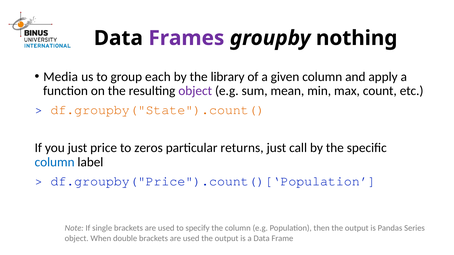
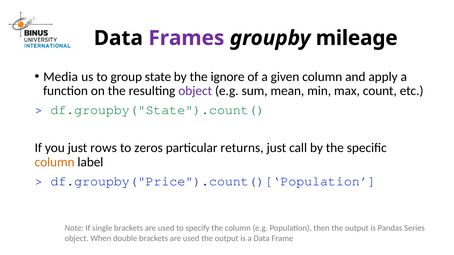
nothing: nothing -> mileage (357, 38)
each: each -> state (158, 77)
library: library -> ignore (228, 77)
df.groupby("State").count( colour: orange -> green (158, 110)
price: price -> rows (104, 148)
column colour: blue -> orange (55, 162)
